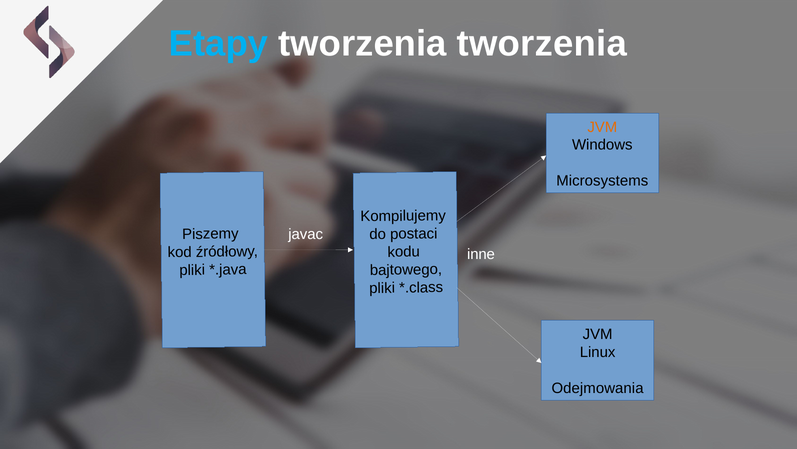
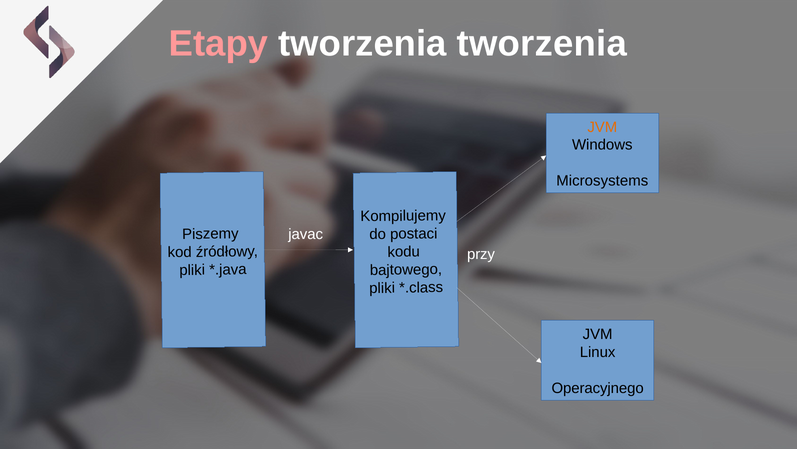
Etapy colour: light blue -> pink (218, 44)
inne: inne -> przy (481, 254)
Odejmowania: Odejmowania -> Operacyjnego (598, 388)
